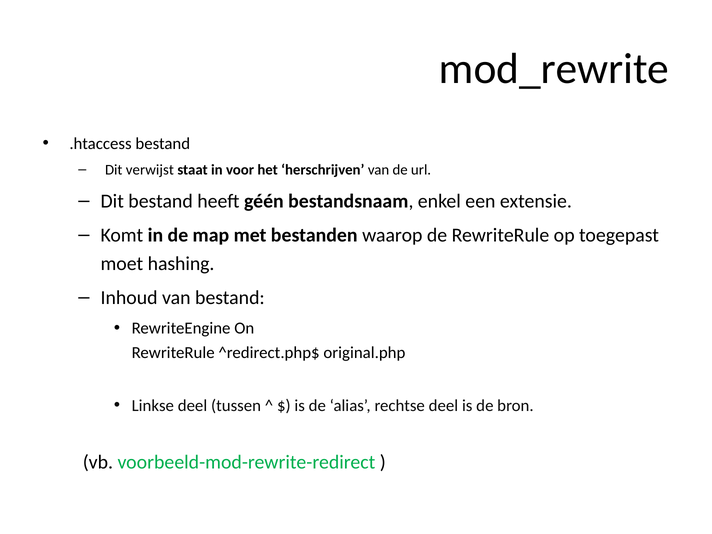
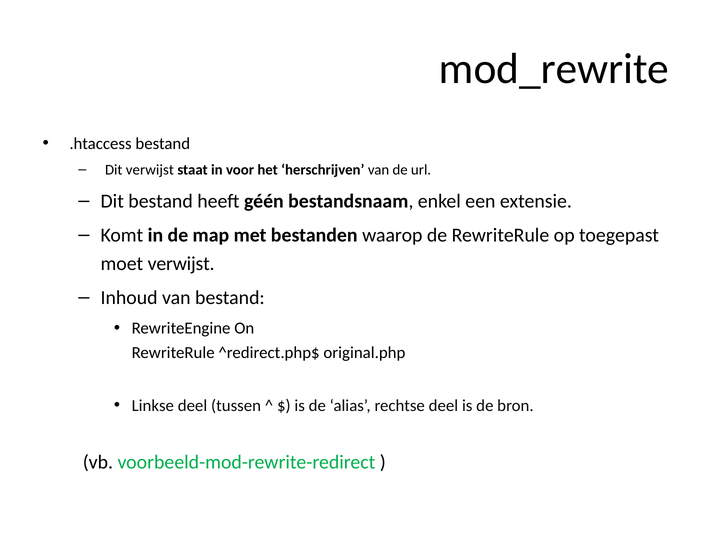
moet hashing: hashing -> verwijst (181, 264)
